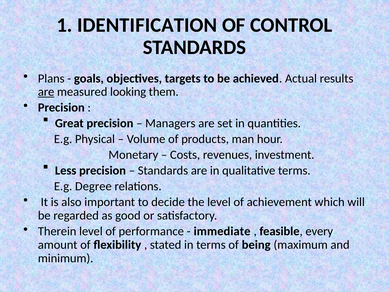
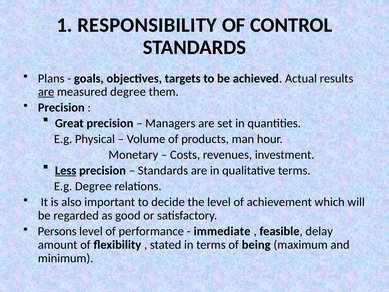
IDENTIFICATION: IDENTIFICATION -> RESPONSIBILITY (147, 25)
measured looking: looking -> degree (128, 92)
Less underline: none -> present (66, 170)
Therein: Therein -> Persons (57, 231)
every: every -> delay (319, 231)
